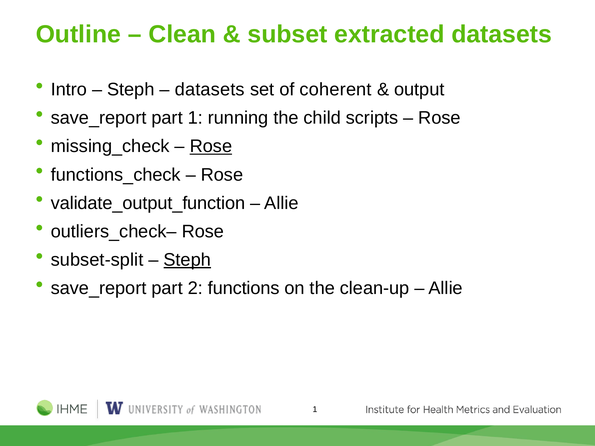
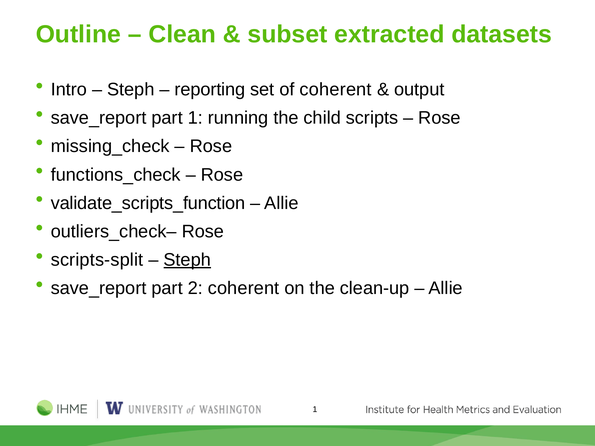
datasets: datasets -> reporting (210, 90)
Rose underline: present -> none (211, 146)
validate_output_function: validate_output_function -> validate_scripts_function (148, 203)
subset-split: subset-split -> scripts-split (97, 260)
2 functions: functions -> coherent (244, 288)
